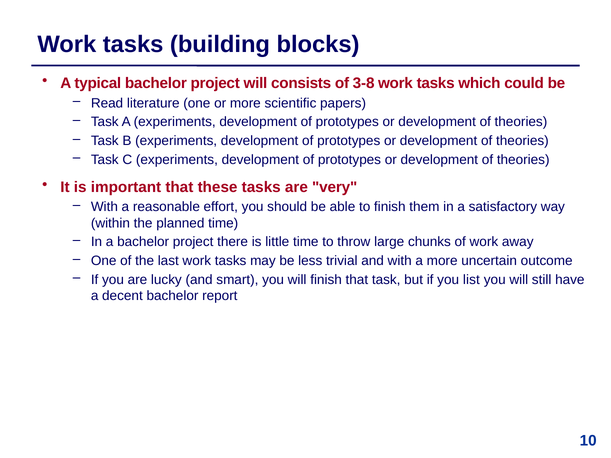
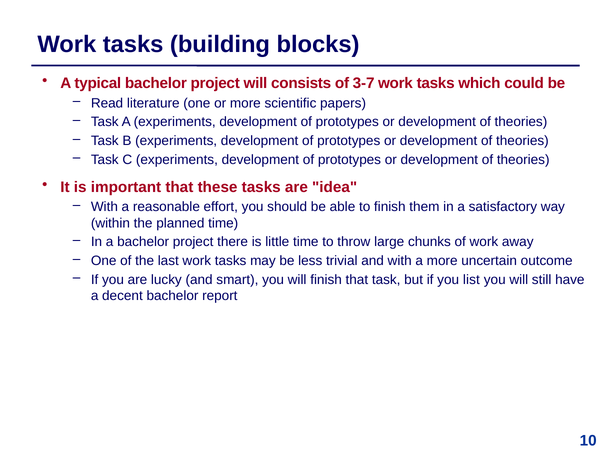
3-8: 3-8 -> 3-7 (364, 83)
very: very -> idea (335, 187)
